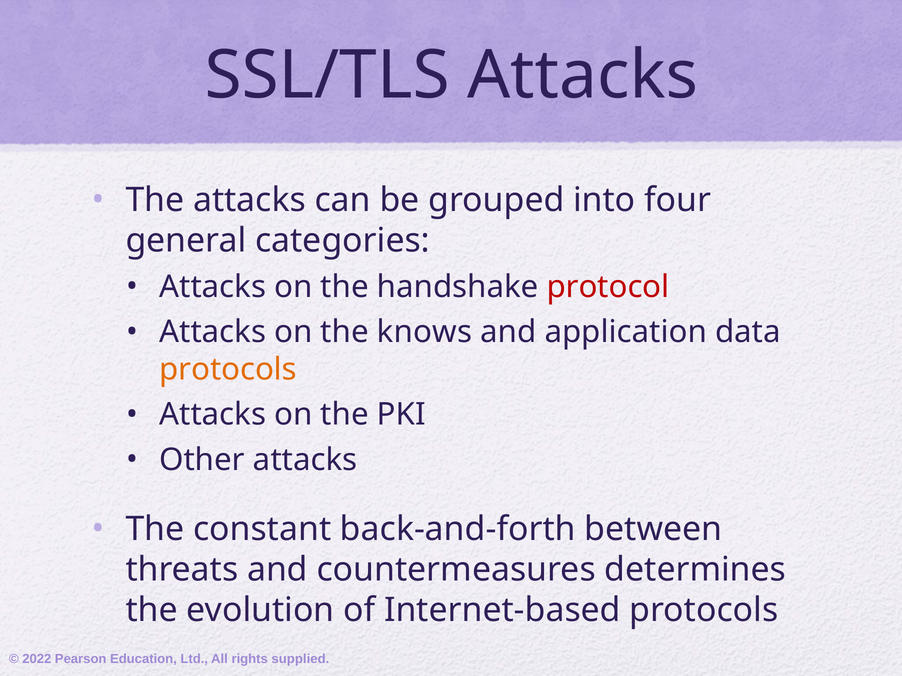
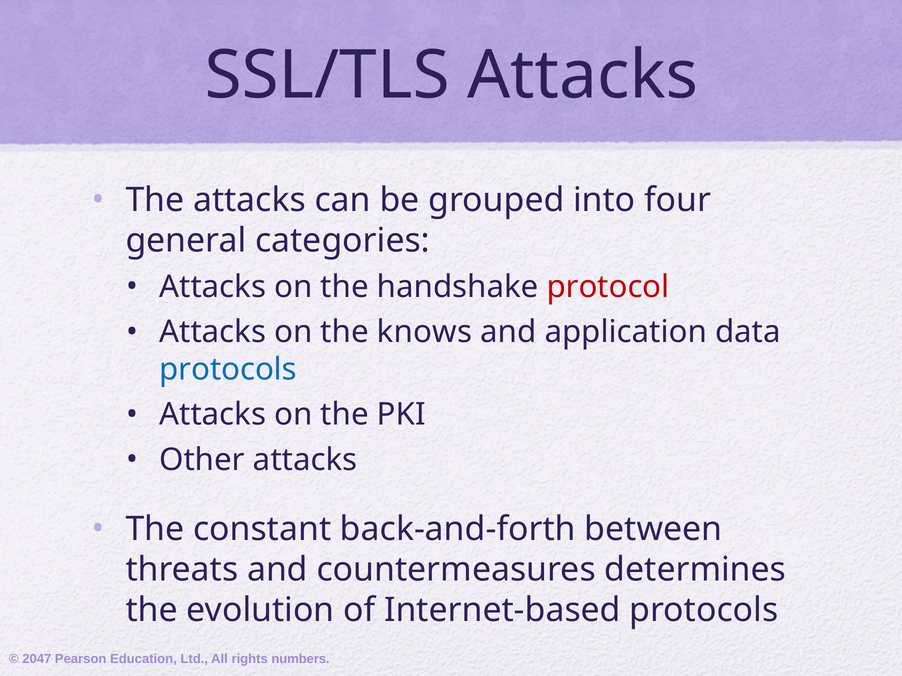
protocols colour: orange -> blue (228, 370)
2022: 2022 -> 2047 (37, 659)
supplied: supplied -> numbers (300, 659)
